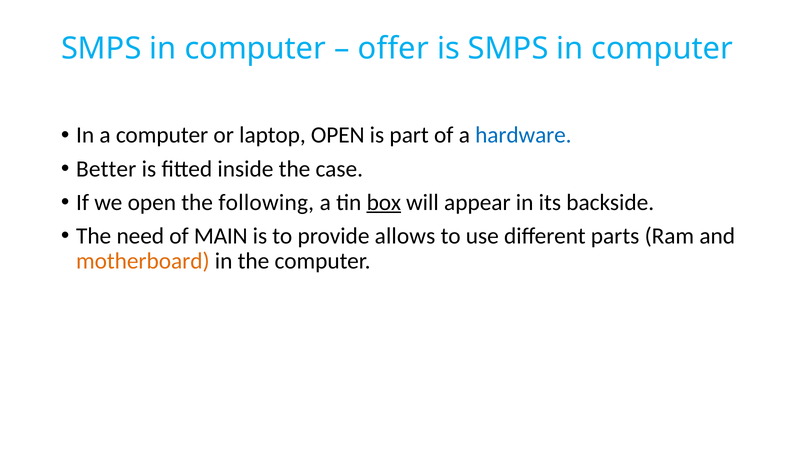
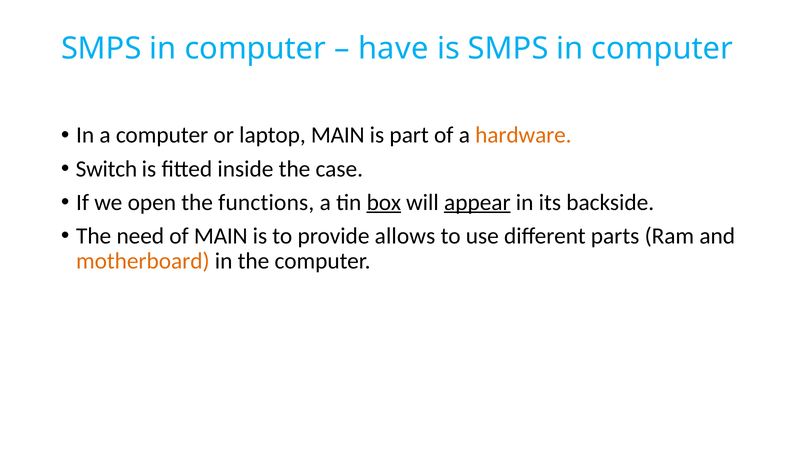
offer: offer -> have (393, 49)
laptop OPEN: OPEN -> MAIN (338, 135)
hardware colour: blue -> orange (523, 135)
Better: Better -> Switch (106, 169)
following: following -> functions (266, 203)
appear underline: none -> present (477, 203)
